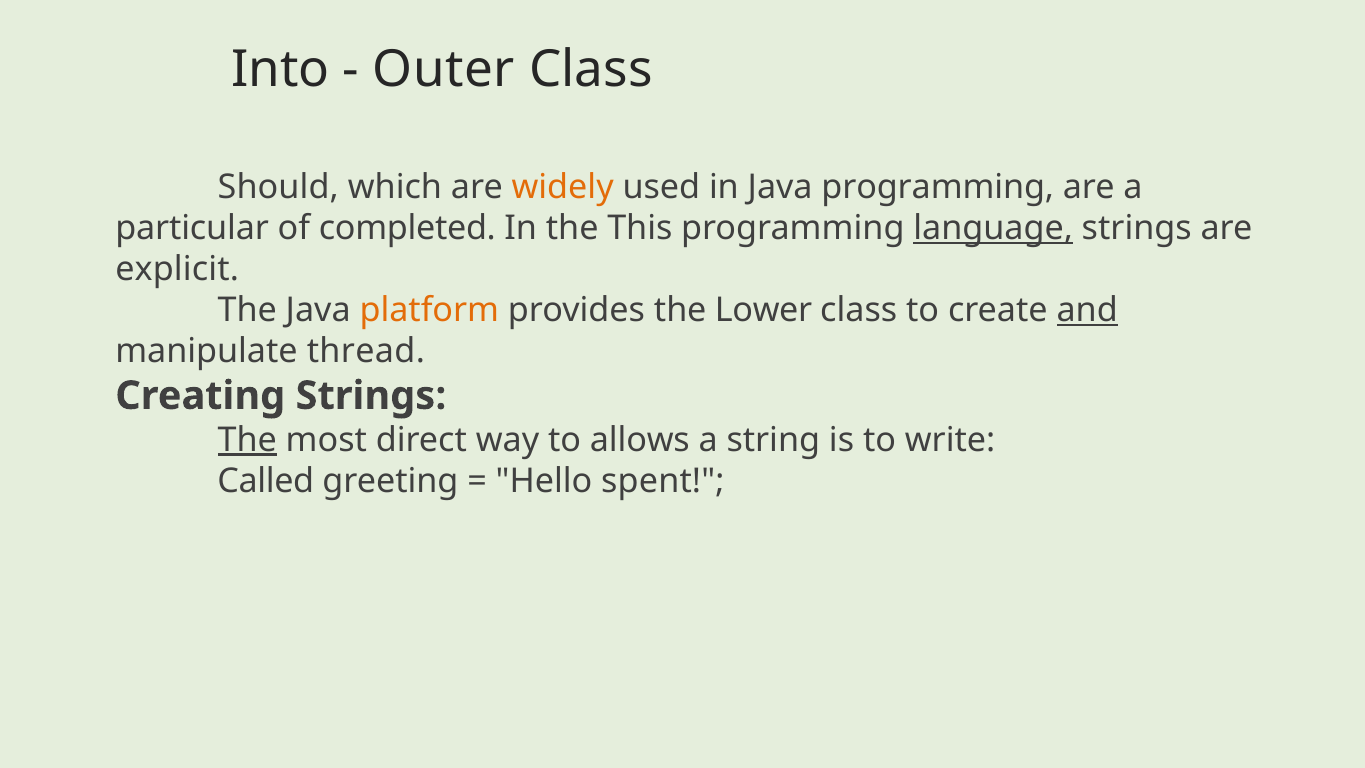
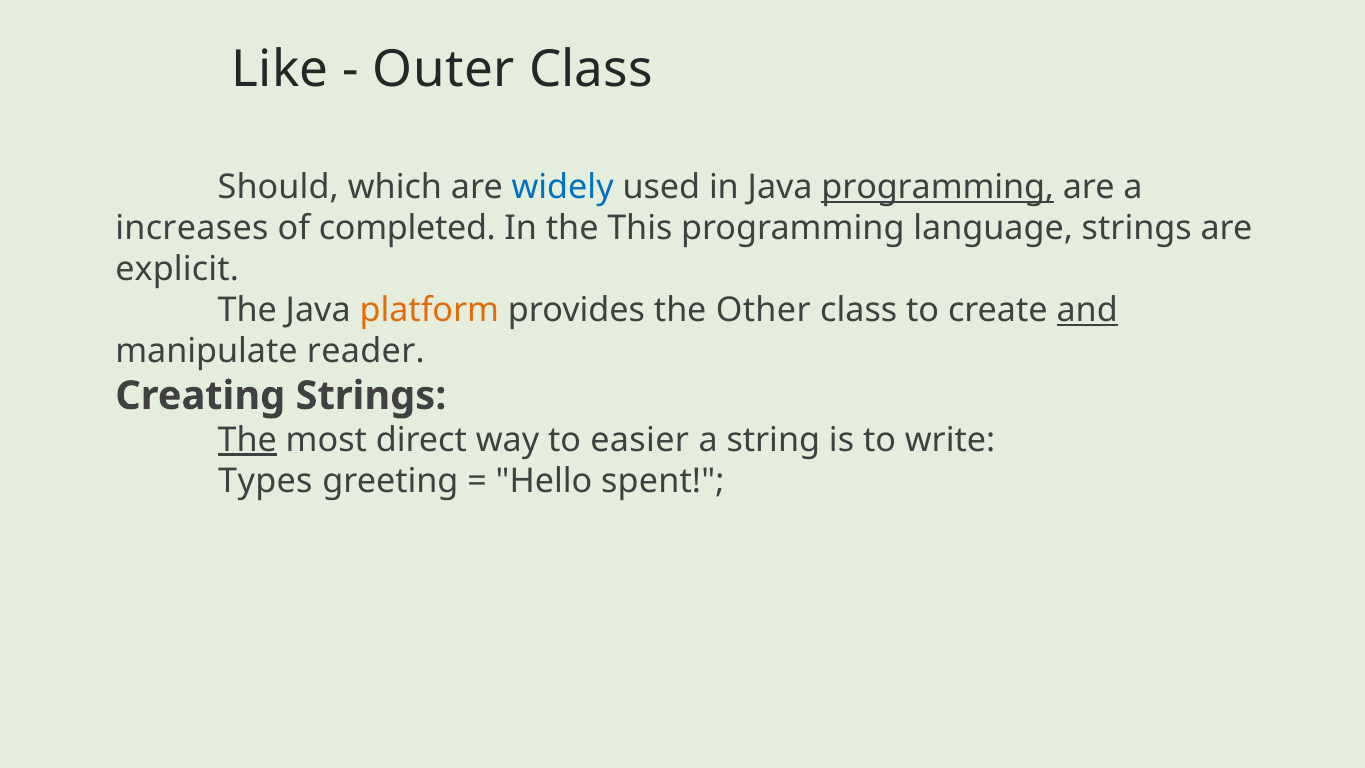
Into: Into -> Like (280, 70)
widely colour: orange -> blue (563, 187)
programming underline: none -> present (938, 187)
particular: particular -> increases (192, 228)
language underline: present -> none (993, 228)
Lower: Lower -> Other (763, 310)
thread: thread -> reader (366, 351)
allows: allows -> easier (640, 440)
Called: Called -> Types (265, 481)
